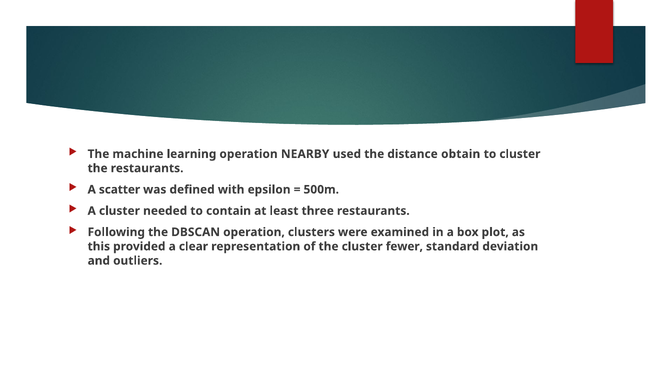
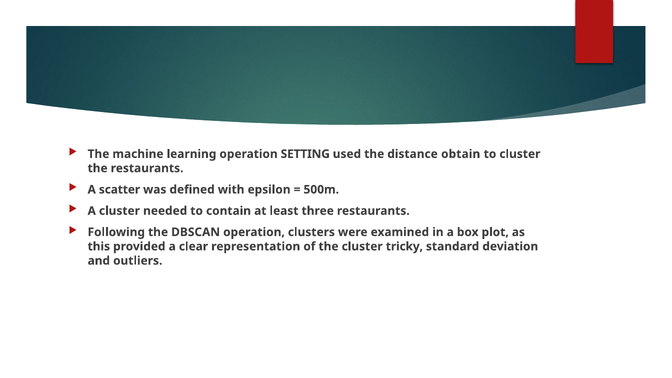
NEARBY: NEARBY -> SETTING (305, 154)
fewer: fewer -> tricky (404, 246)
